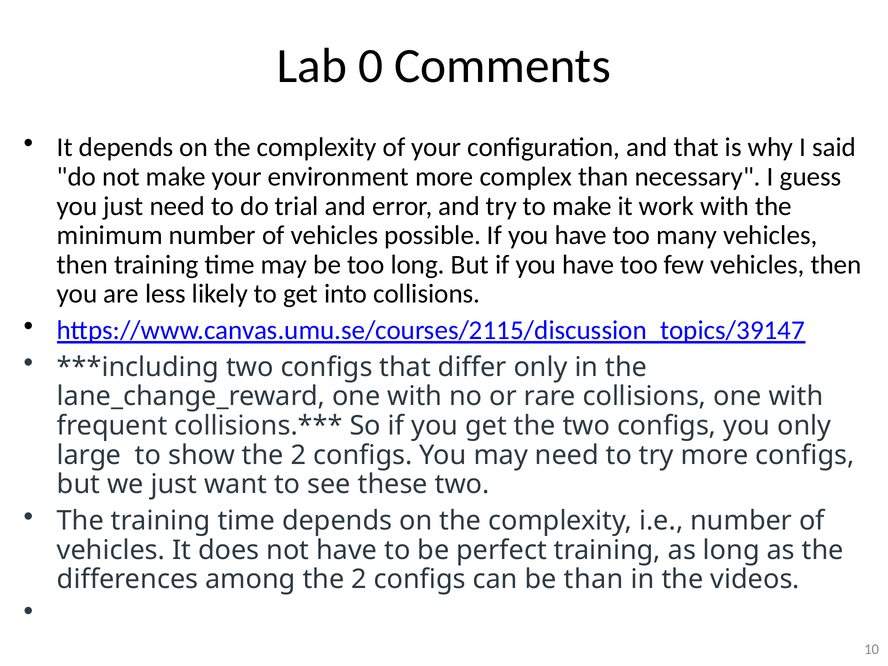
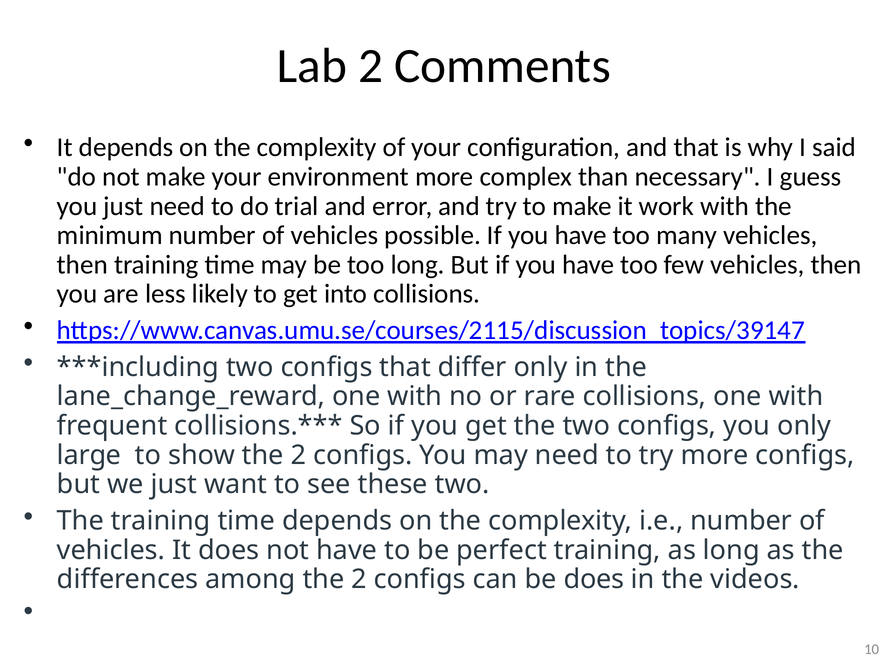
Lab 0: 0 -> 2 (371, 66)
be than: than -> does (594, 579)
